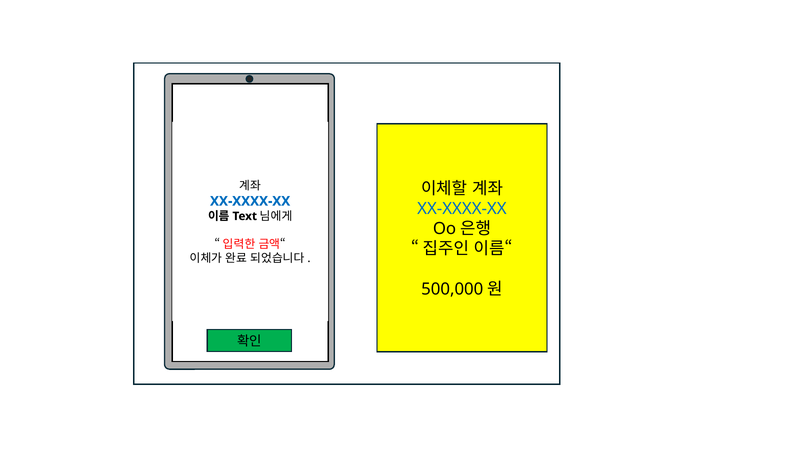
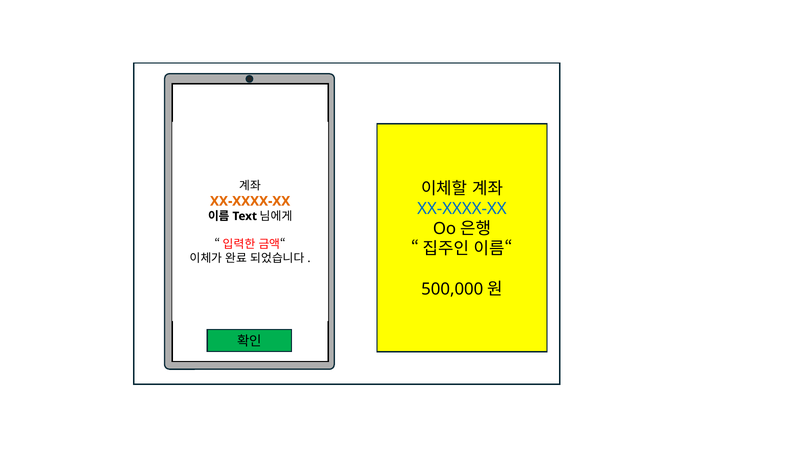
XX-XXXX-XX colour: blue -> orange (250, 201)
